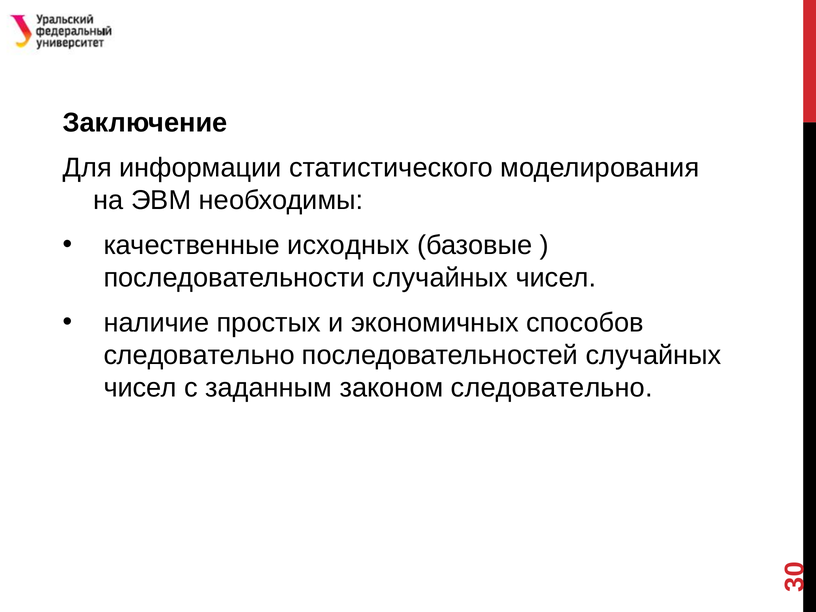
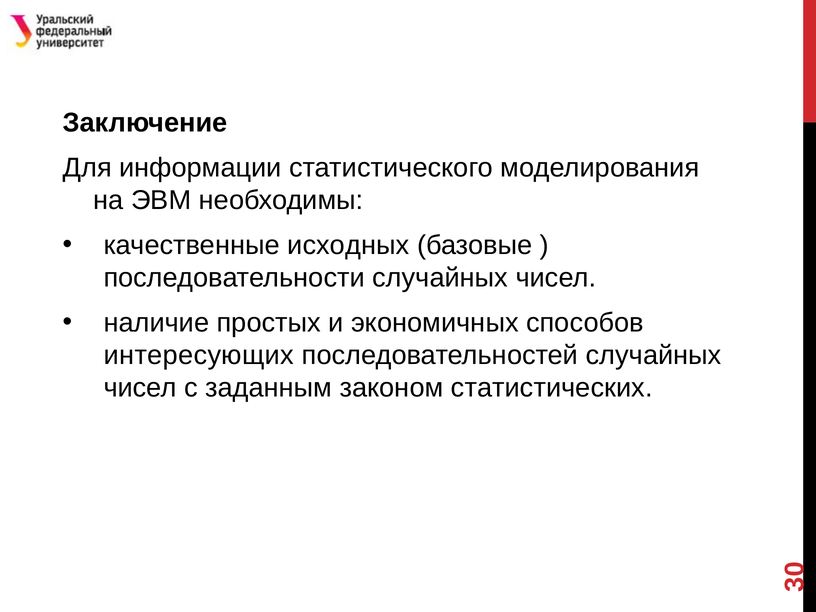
следовательно: следовательно -> интересующих (199, 355)
законом следовательно: следовательно -> статистических (552, 388)
